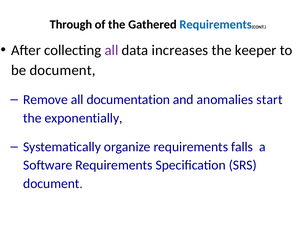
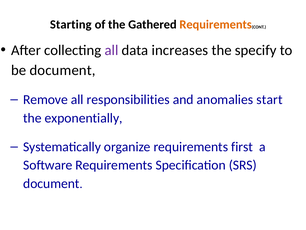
Through: Through -> Starting (71, 24)
Requirements colour: blue -> orange (216, 24)
keeper: keeper -> specify (256, 50)
documentation: documentation -> responsibilities (128, 99)
falls: falls -> first (242, 147)
